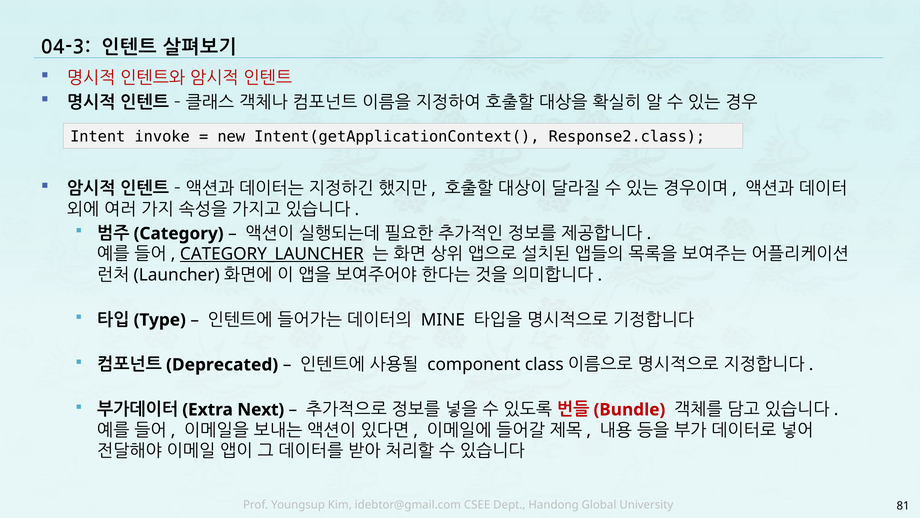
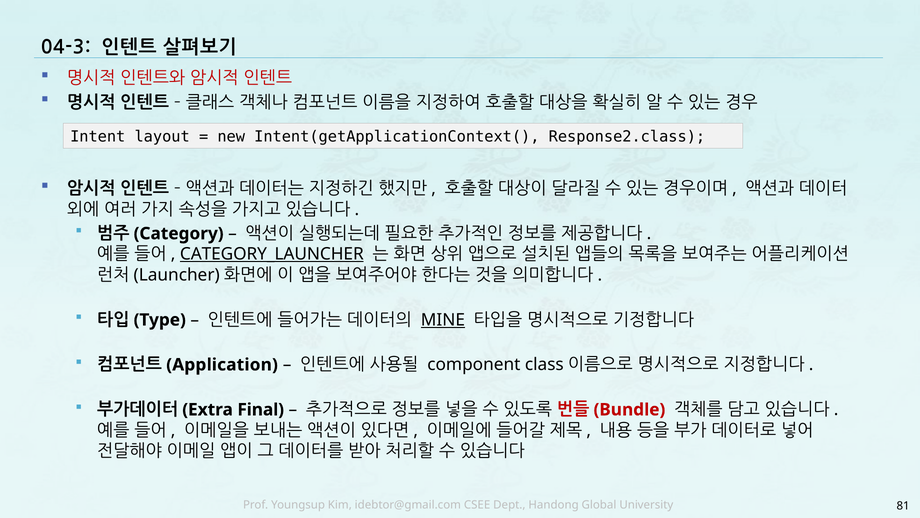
invoke: invoke -> layout (162, 137)
MINE underline: none -> present (443, 320)
Deprecated: Deprecated -> Application (222, 364)
Next: Next -> Final (261, 409)
